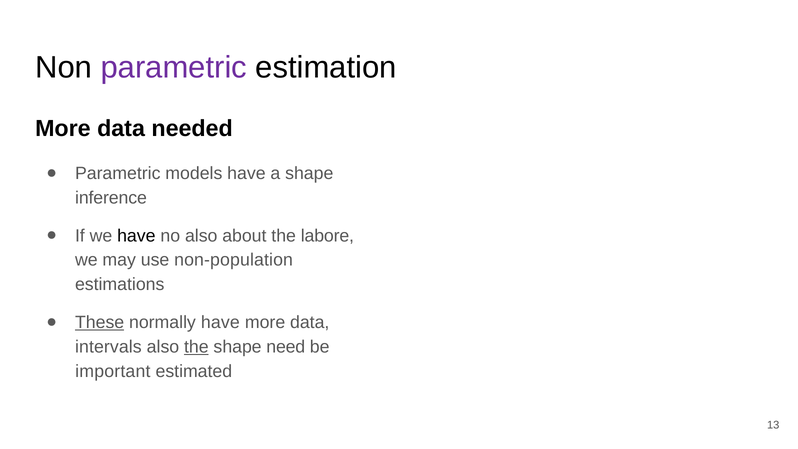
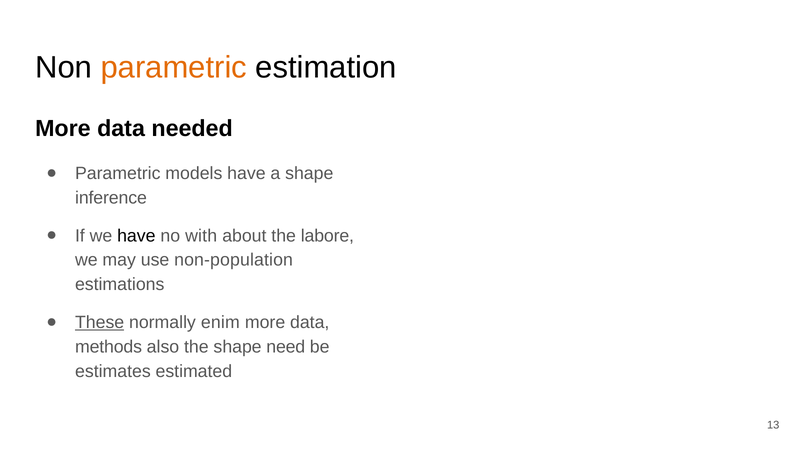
parametric colour: purple -> orange (174, 68)
no also: also -> with (201, 236)
normally have: have -> enim (220, 322)
intervals: intervals -> methods (109, 347)
the underline: present -> none (196, 347)
important: important -> estimates (113, 371)
